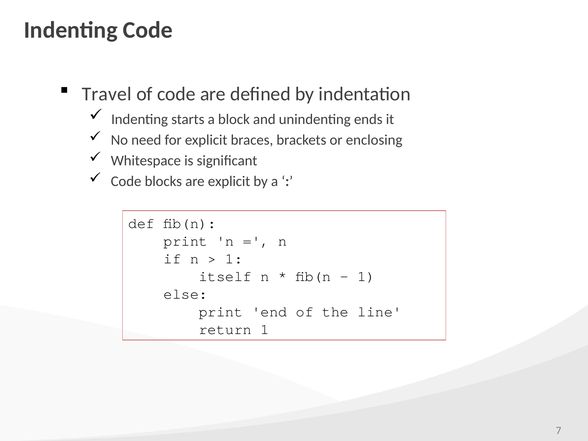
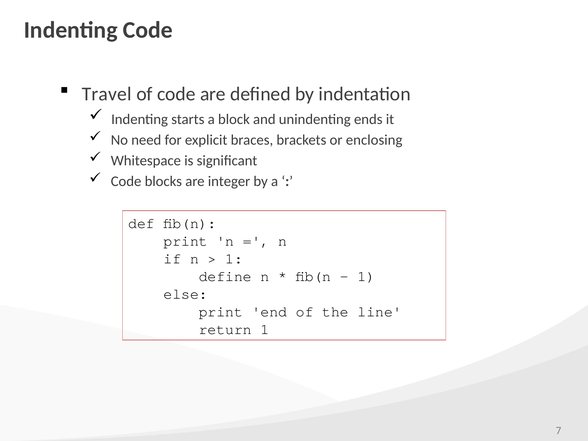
are explicit: explicit -> integer (229, 181)
itself: itself -> define (225, 276)
